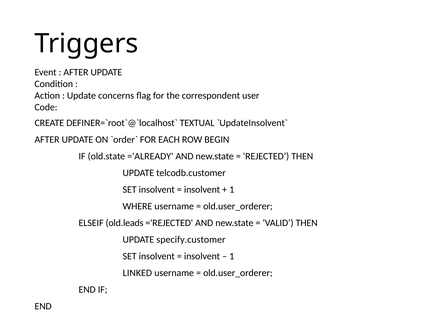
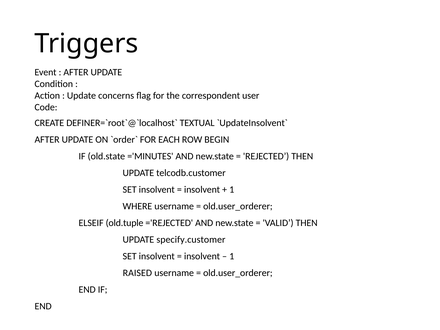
='ALREADY: ='ALREADY -> ='MINUTES (150, 156)
old.leads: old.leads -> old.tuple (125, 223)
LINKED: LINKED -> RAISED (137, 273)
